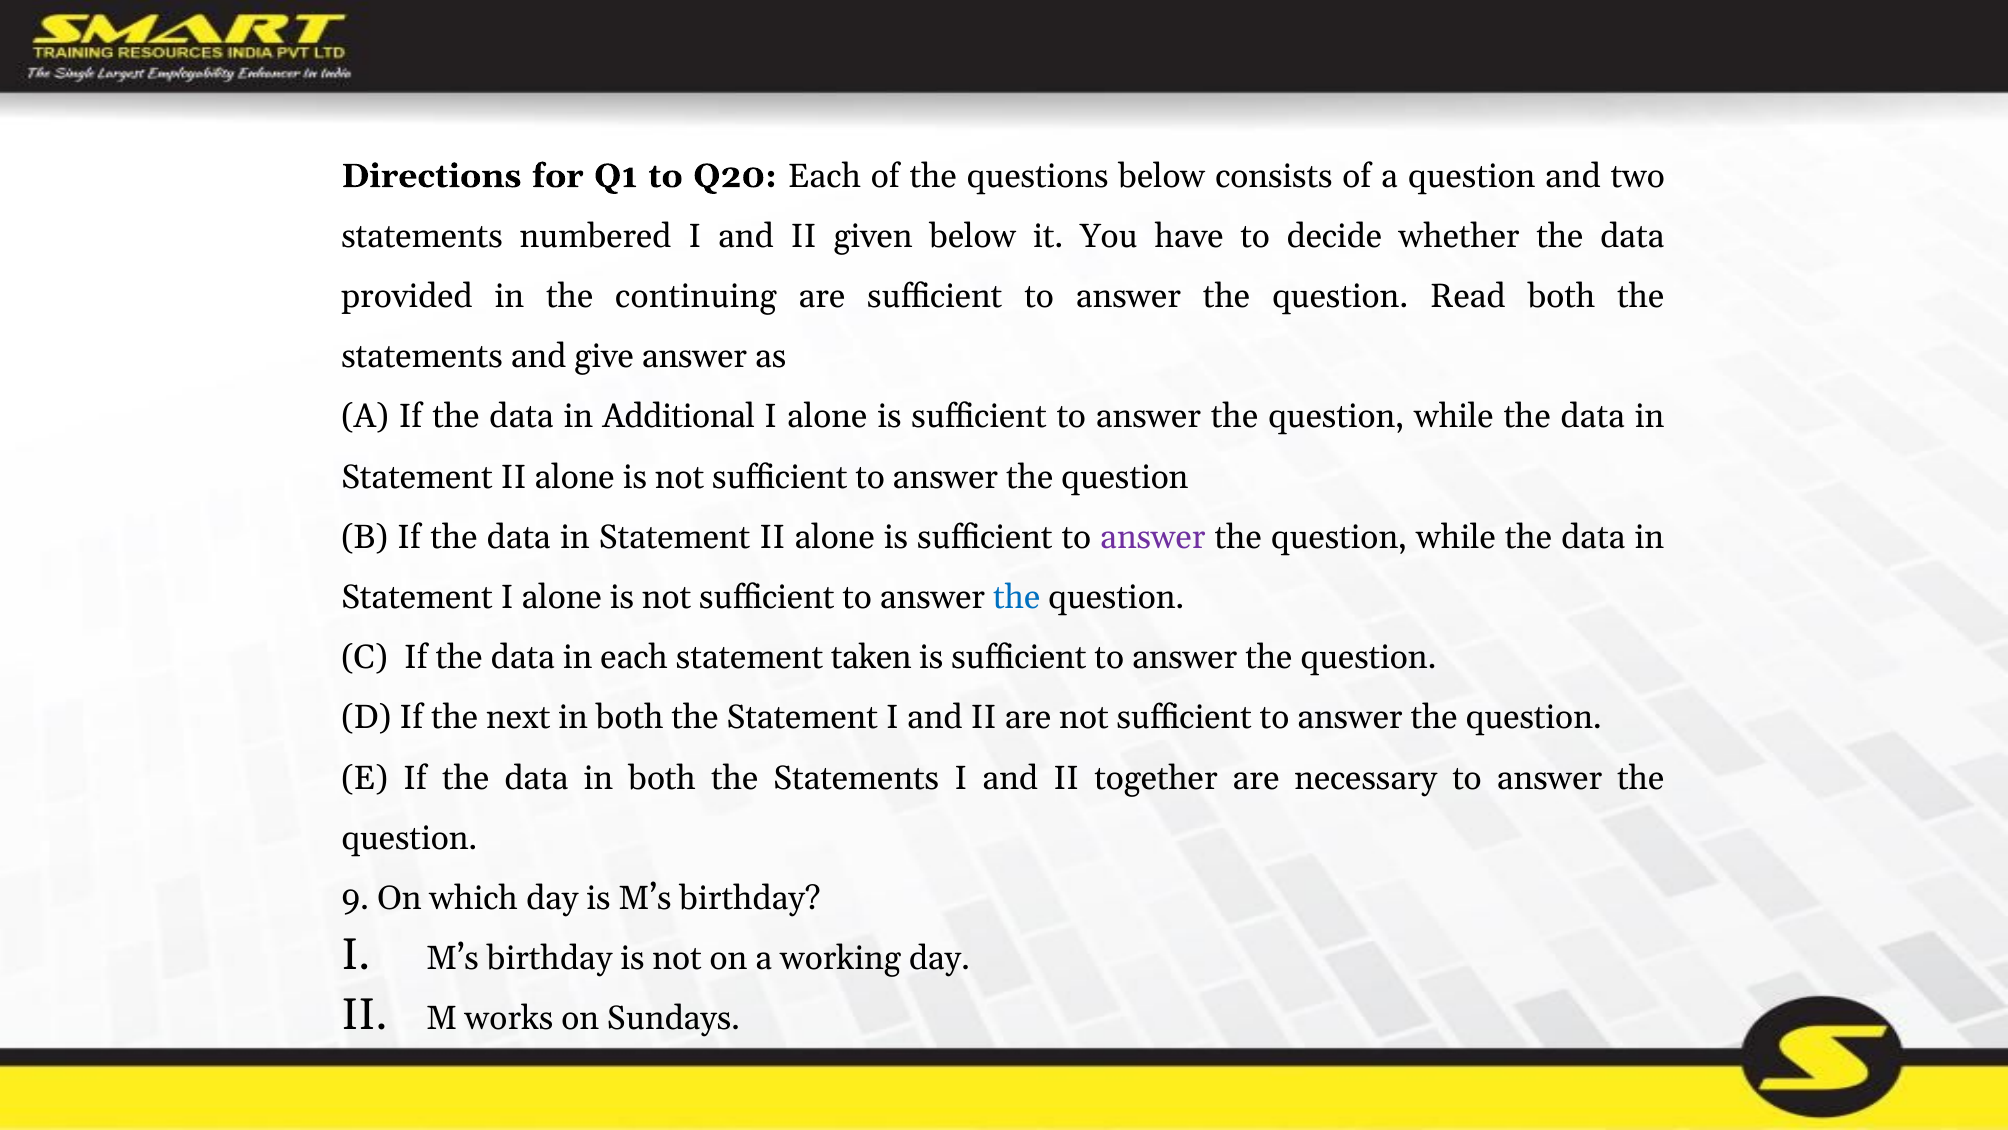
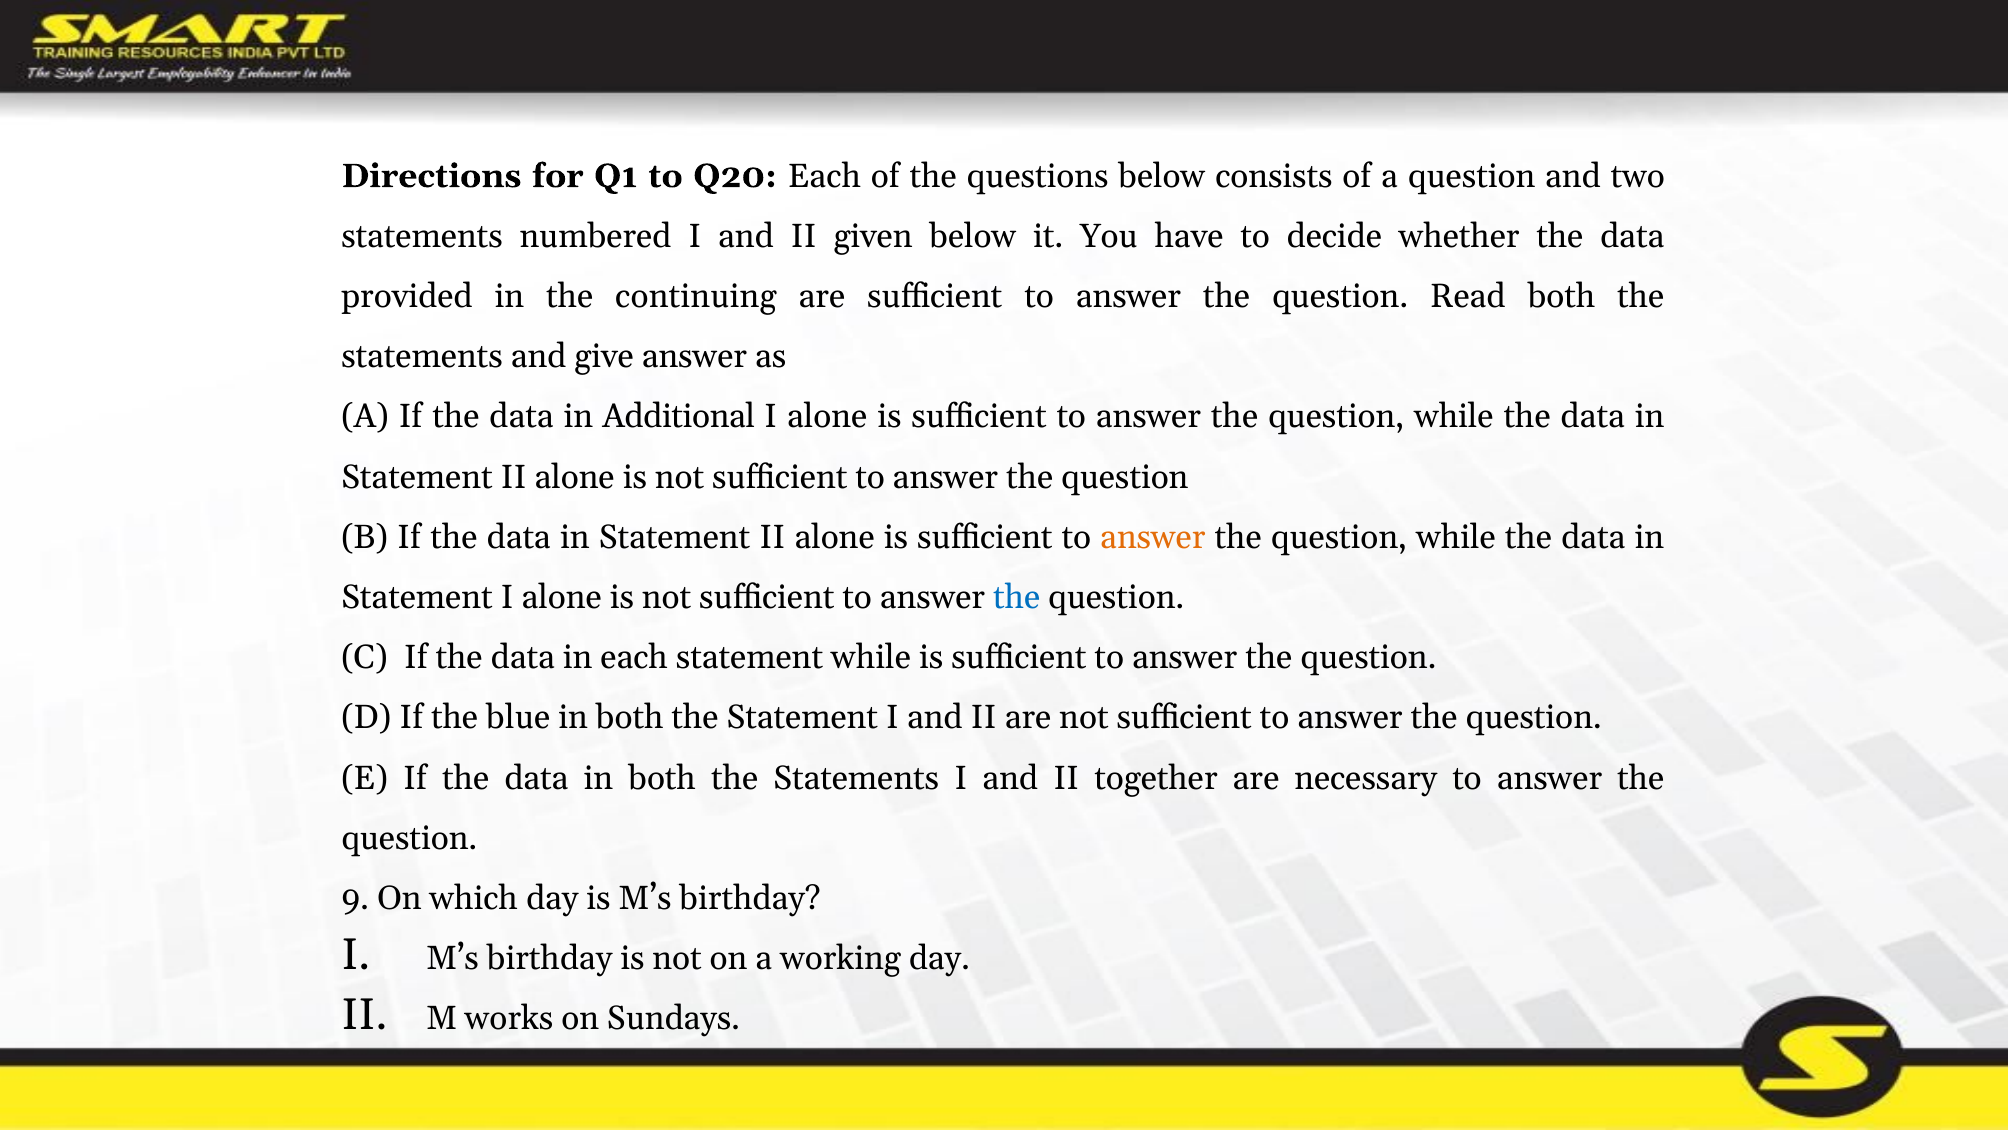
answer colour: purple -> orange (1153, 537)
statement taken: taken -> while (871, 657)
next: next -> blue (518, 718)
